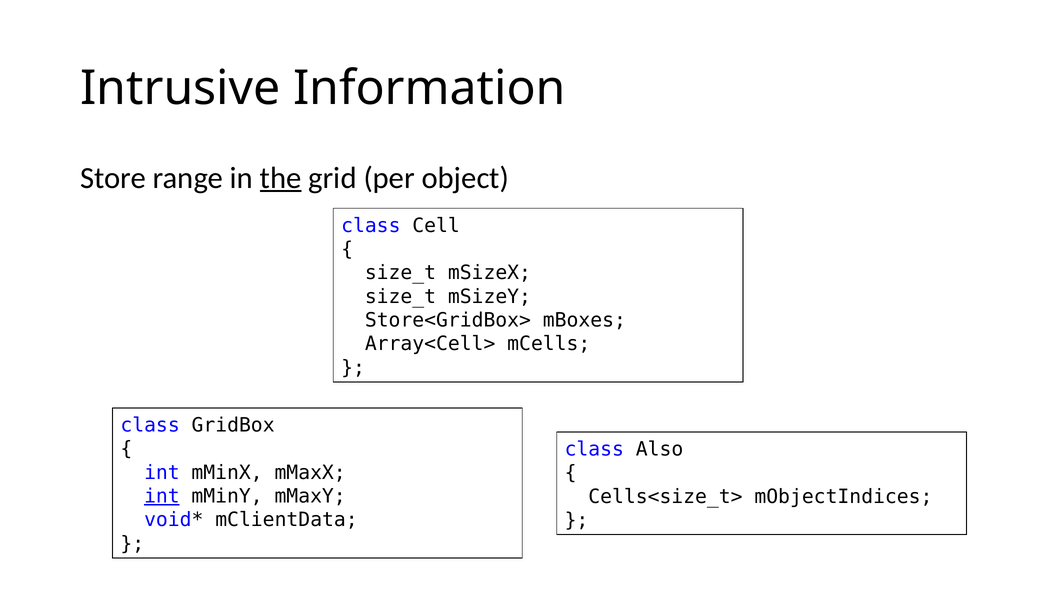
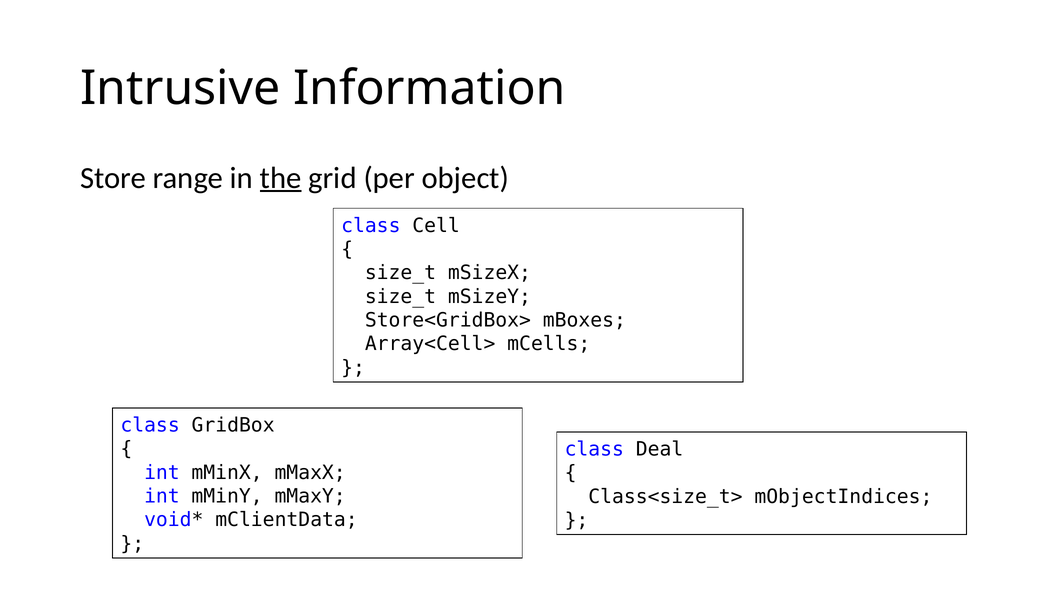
Also: Also -> Deal (660, 449)
int underline: present -> none (162, 496)
Cells<size_t>: Cells<size_t> -> Class<size_t> (665, 496)
